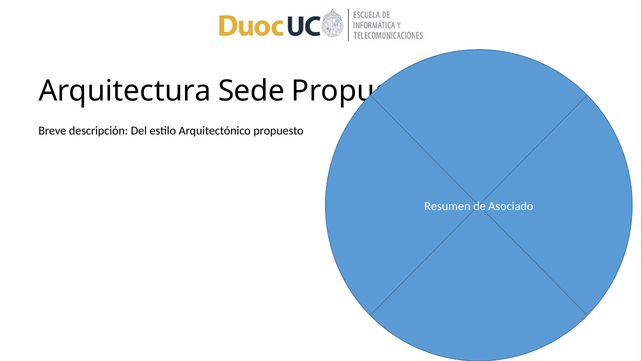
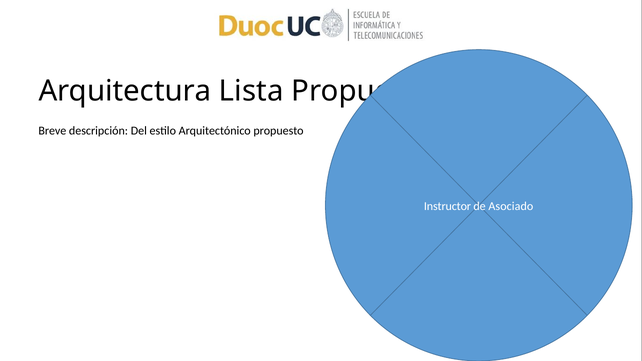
Sede: Sede -> Lista (251, 91)
Resumen: Resumen -> Instructor (447, 206)
